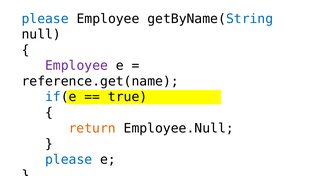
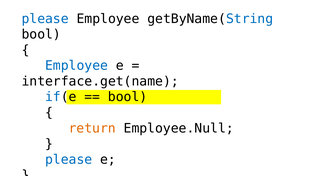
null: null -> bool (41, 34)
Employee colour: purple -> blue (77, 66)
reference.get(name: reference.get(name -> interface.get(name (100, 82)
true: true -> bool (128, 97)
